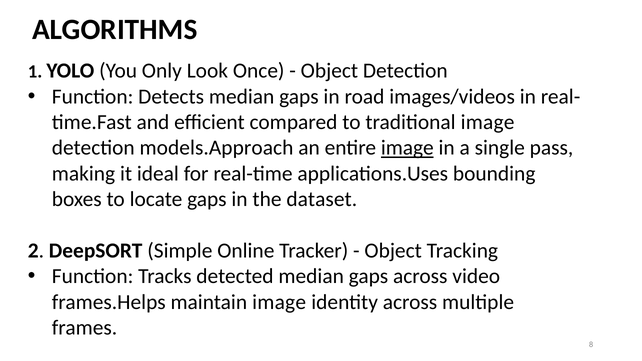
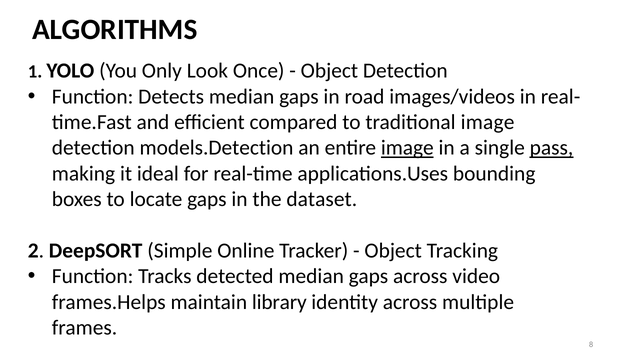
models.Approach: models.Approach -> models.Detection (217, 148)
pass underline: none -> present (551, 148)
maintain image: image -> library (279, 302)
